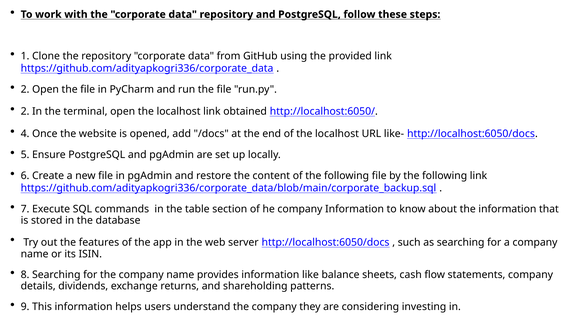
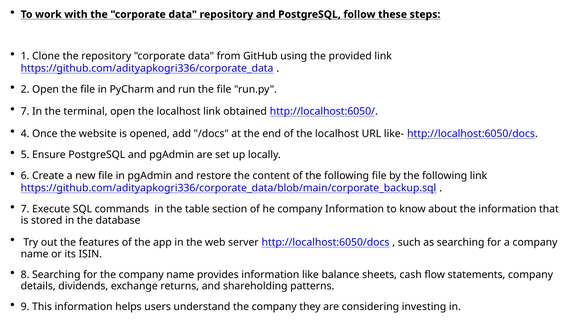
2: 2 -> 7 (25, 111)
